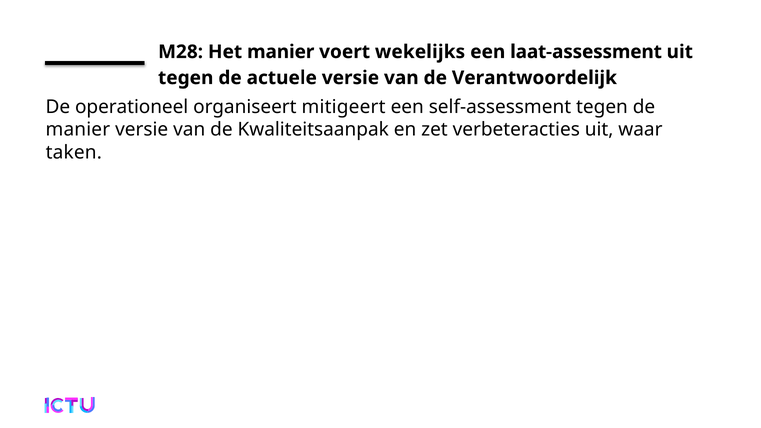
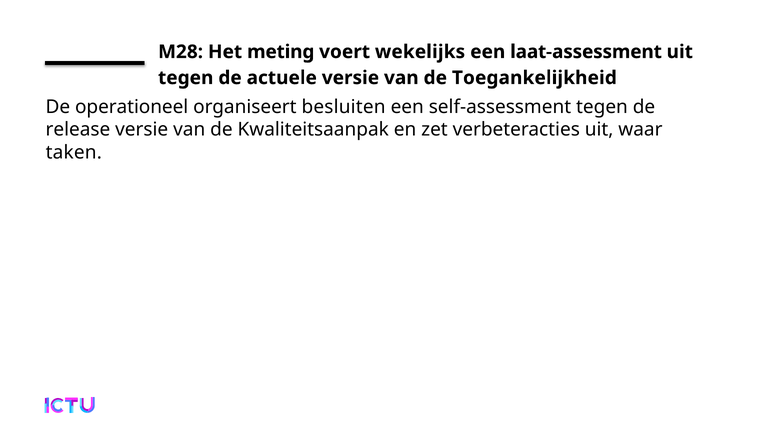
Het manier: manier -> meting (281, 52)
Verantwoordelijk: Verantwoordelijk -> Toegankelijkheid (534, 78)
mitigeert: mitigeert -> besluiten (344, 107)
manier: manier -> release (78, 130)
